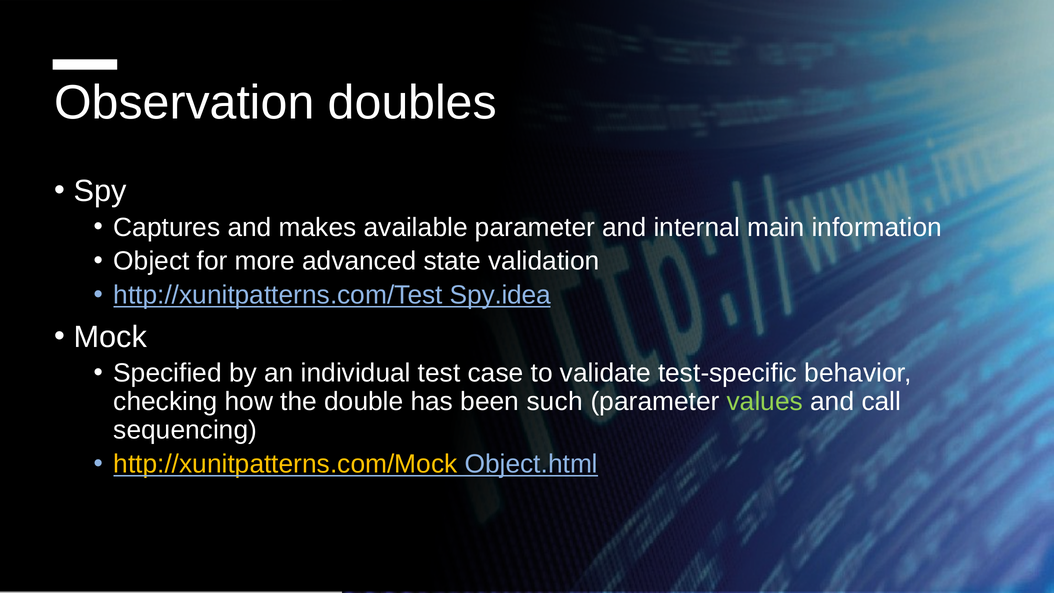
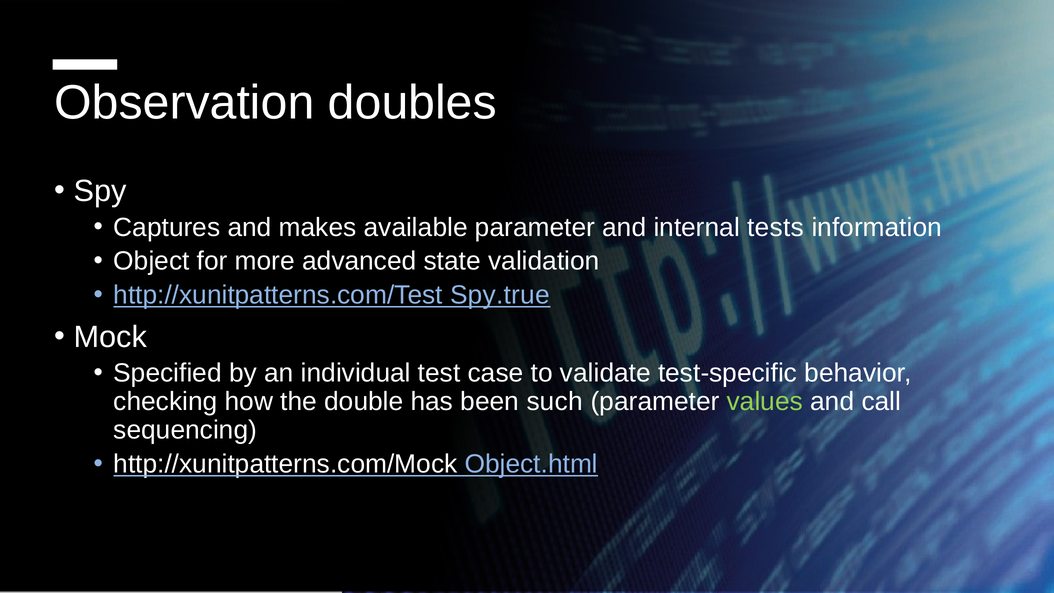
main: main -> tests (776, 227)
Spy.idea: Spy.idea -> Spy.true (500, 295)
http://xunitpatterns.com/Mock colour: yellow -> white (285, 464)
